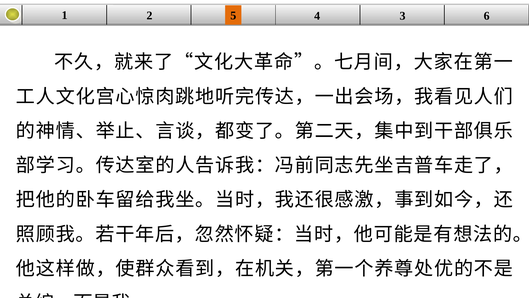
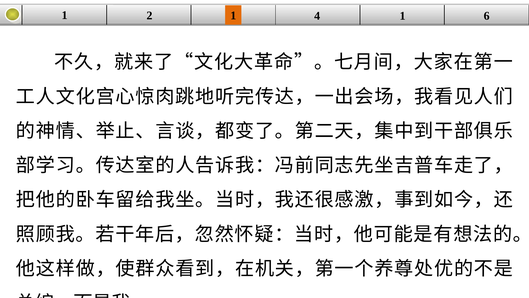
2 5: 5 -> 1 (233, 16)
4 3: 3 -> 1 (403, 16)
